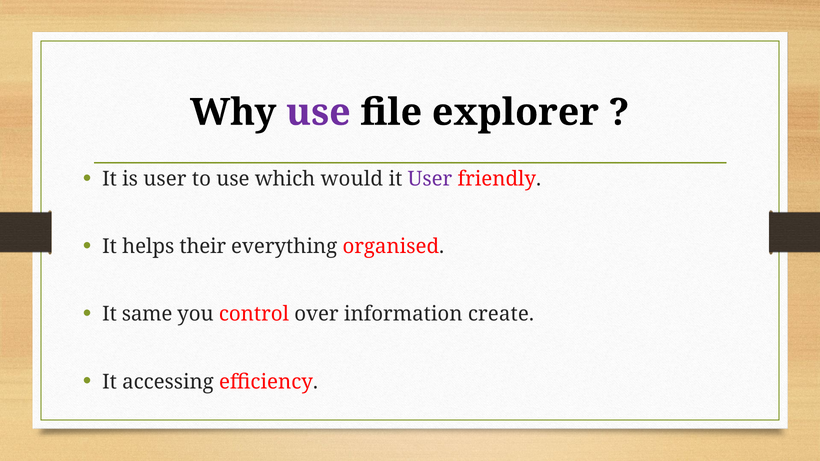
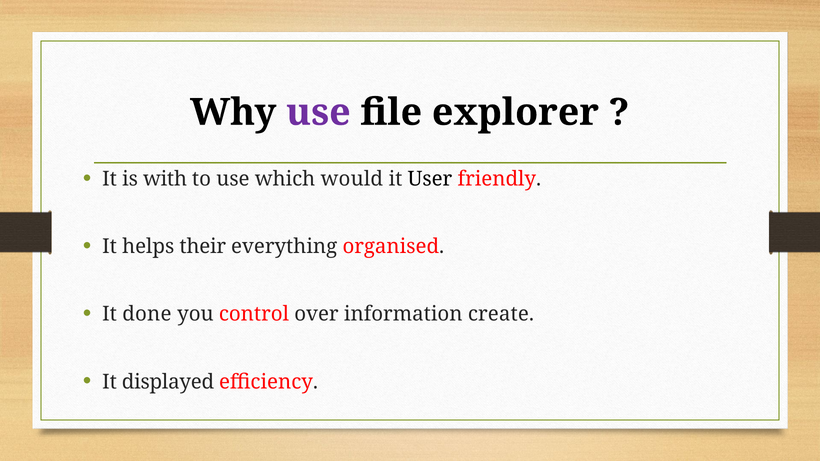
is user: user -> with (165, 179)
User colour: purple -> black (430, 179)
same: same -> done (147, 314)
accessing: accessing -> displayed (168, 382)
